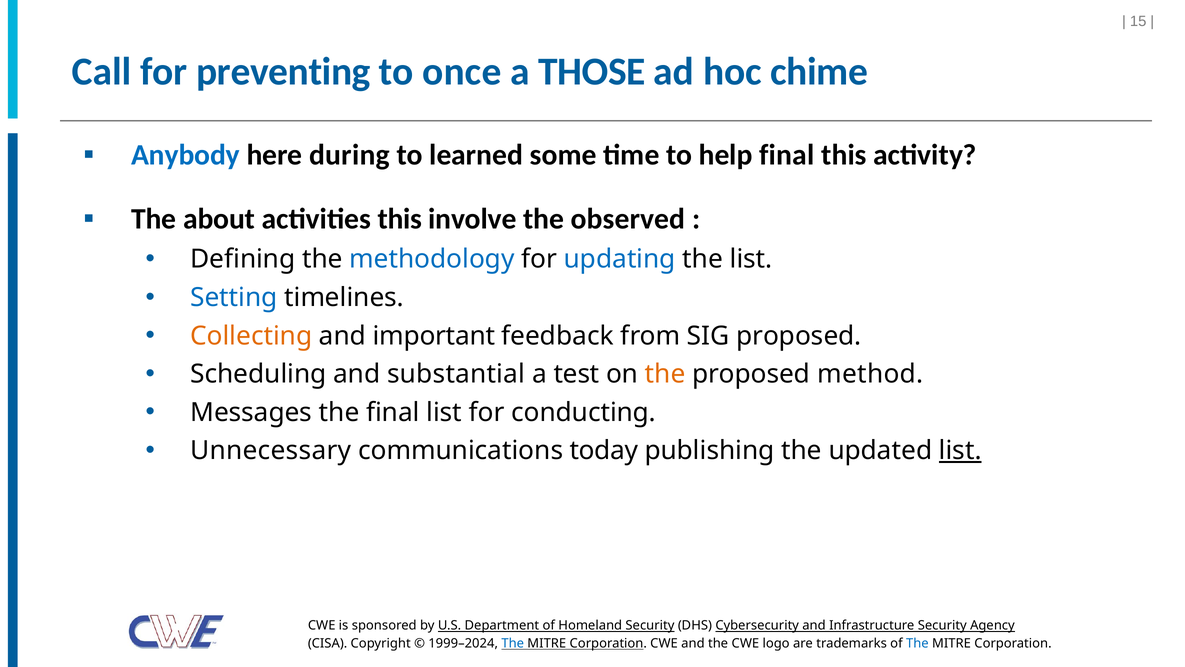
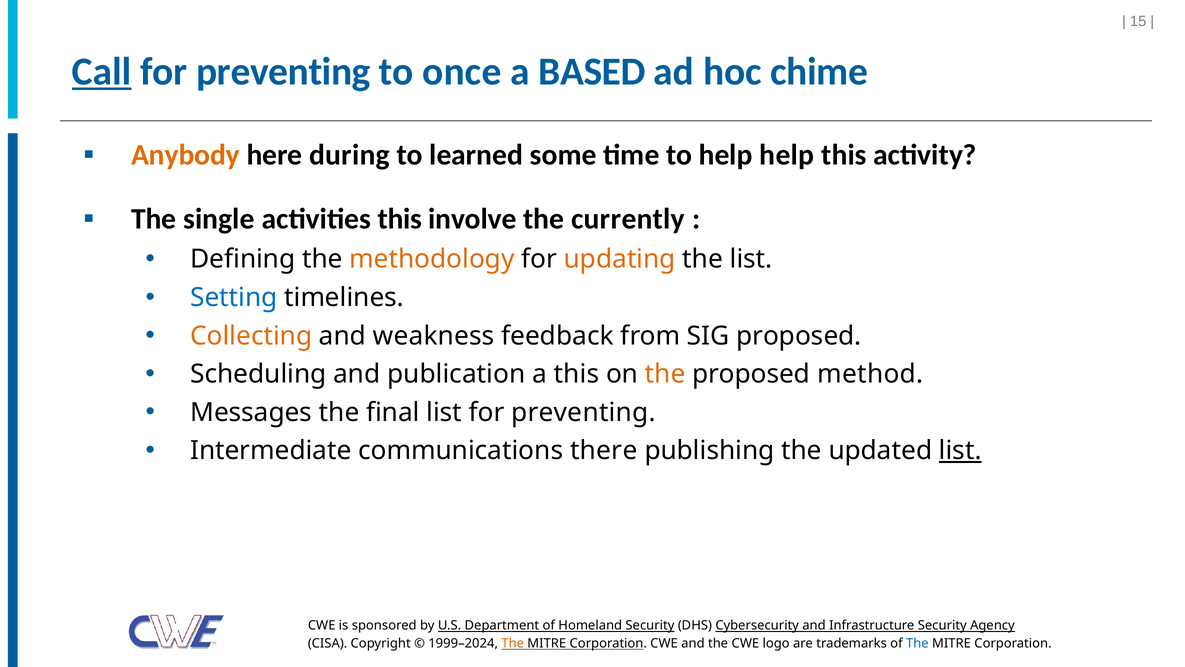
Call underline: none -> present (102, 72)
THOSE: THOSE -> BASED (592, 72)
Anybody colour: blue -> orange (185, 155)
help final: final -> help (787, 155)
about: about -> single (219, 219)
observed: observed -> currently (628, 219)
methodology colour: blue -> orange (432, 259)
updating colour: blue -> orange (620, 259)
important: important -> weakness (434, 336)
substantial: substantial -> publication (456, 374)
a test: test -> this (576, 374)
list for conducting: conducting -> preventing (584, 412)
Unnecessary: Unnecessary -> Intermediate (271, 450)
today: today -> there (604, 450)
The colour: blue -> orange (513, 643)
